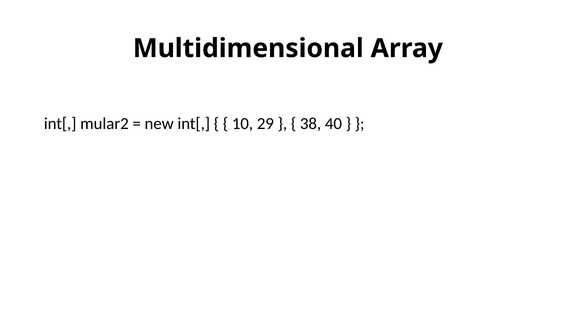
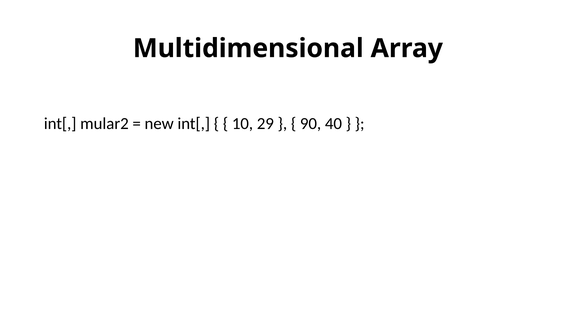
38: 38 -> 90 (311, 124)
